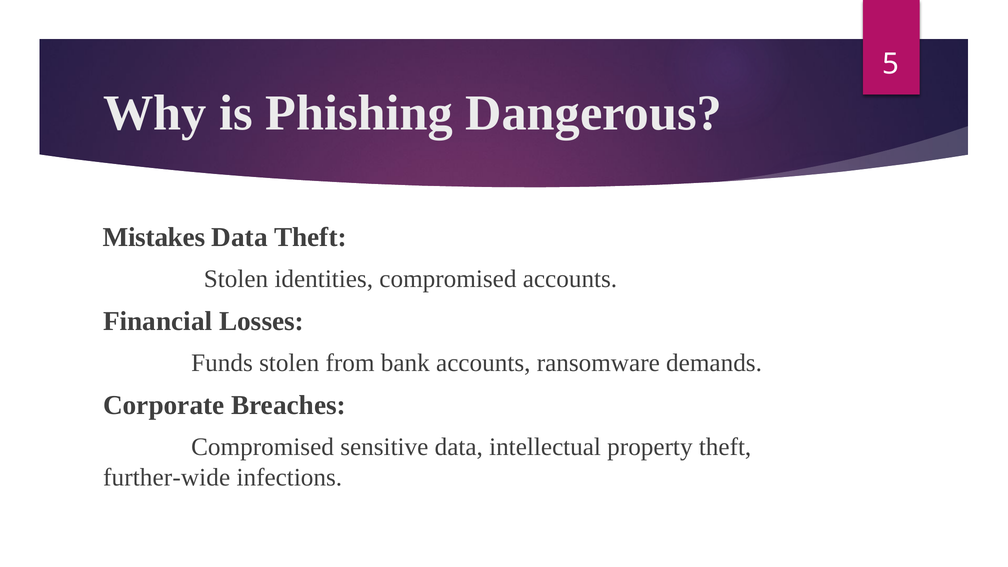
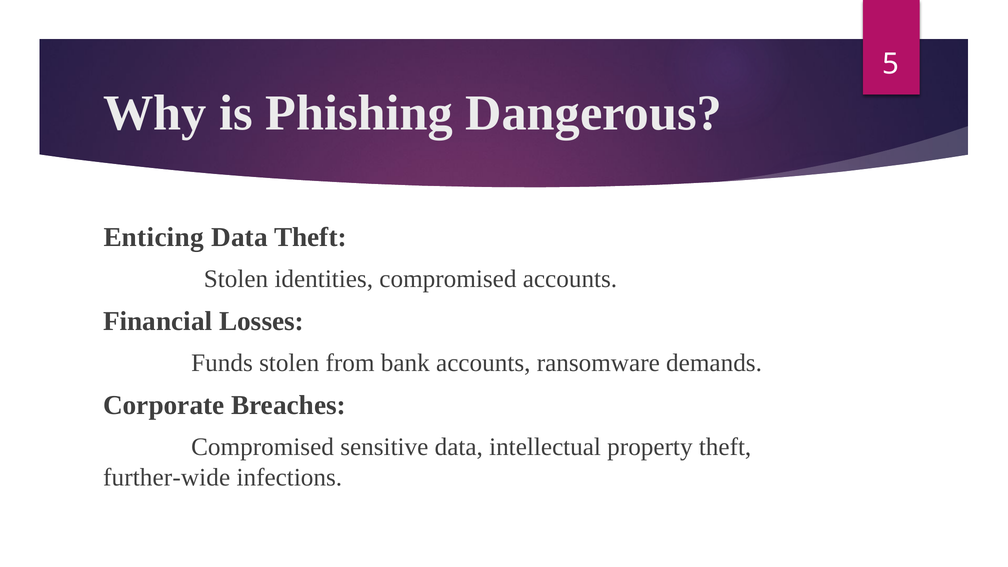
Mistakes: Mistakes -> Enticing (154, 237)
